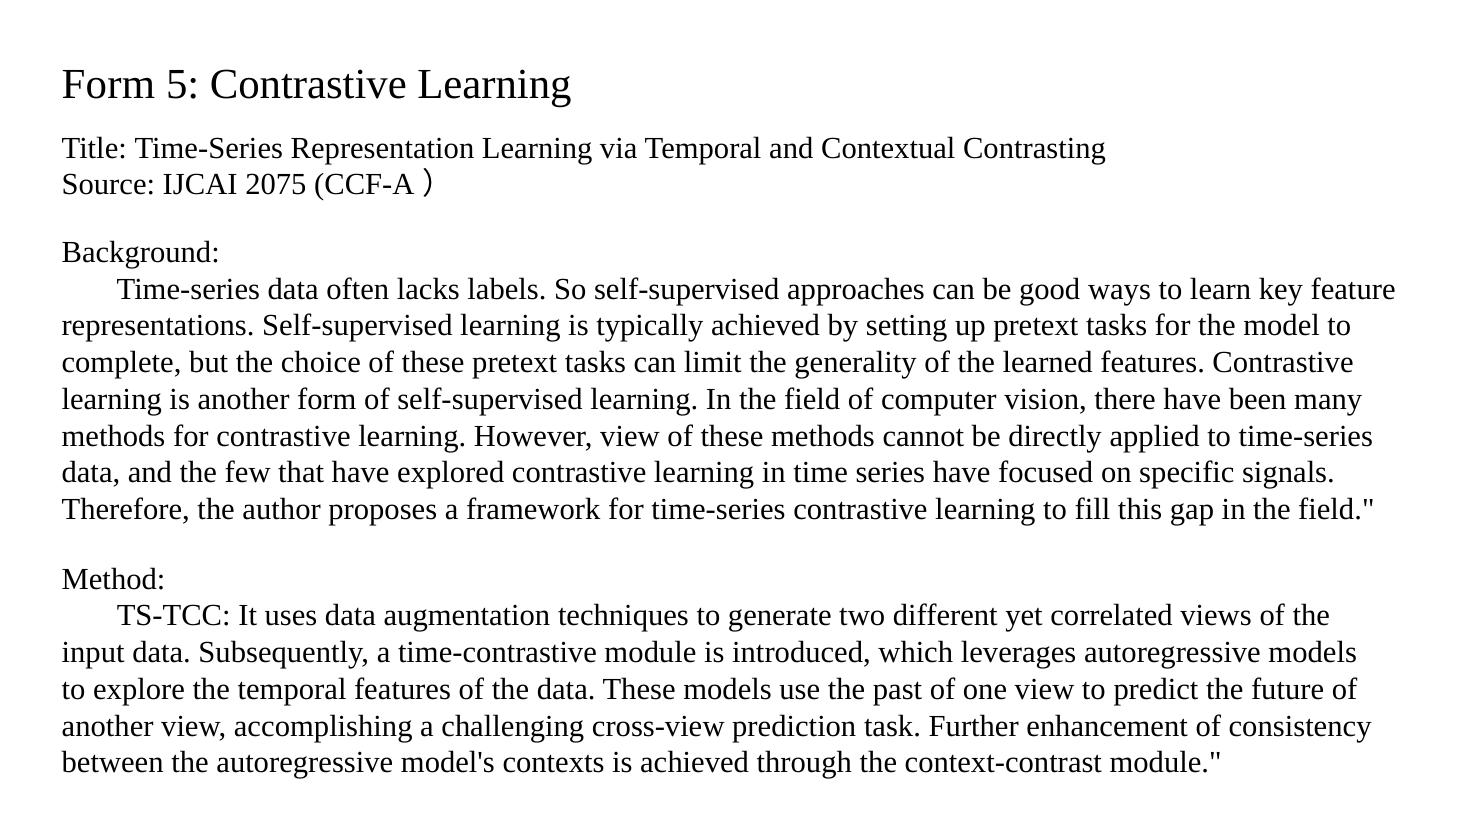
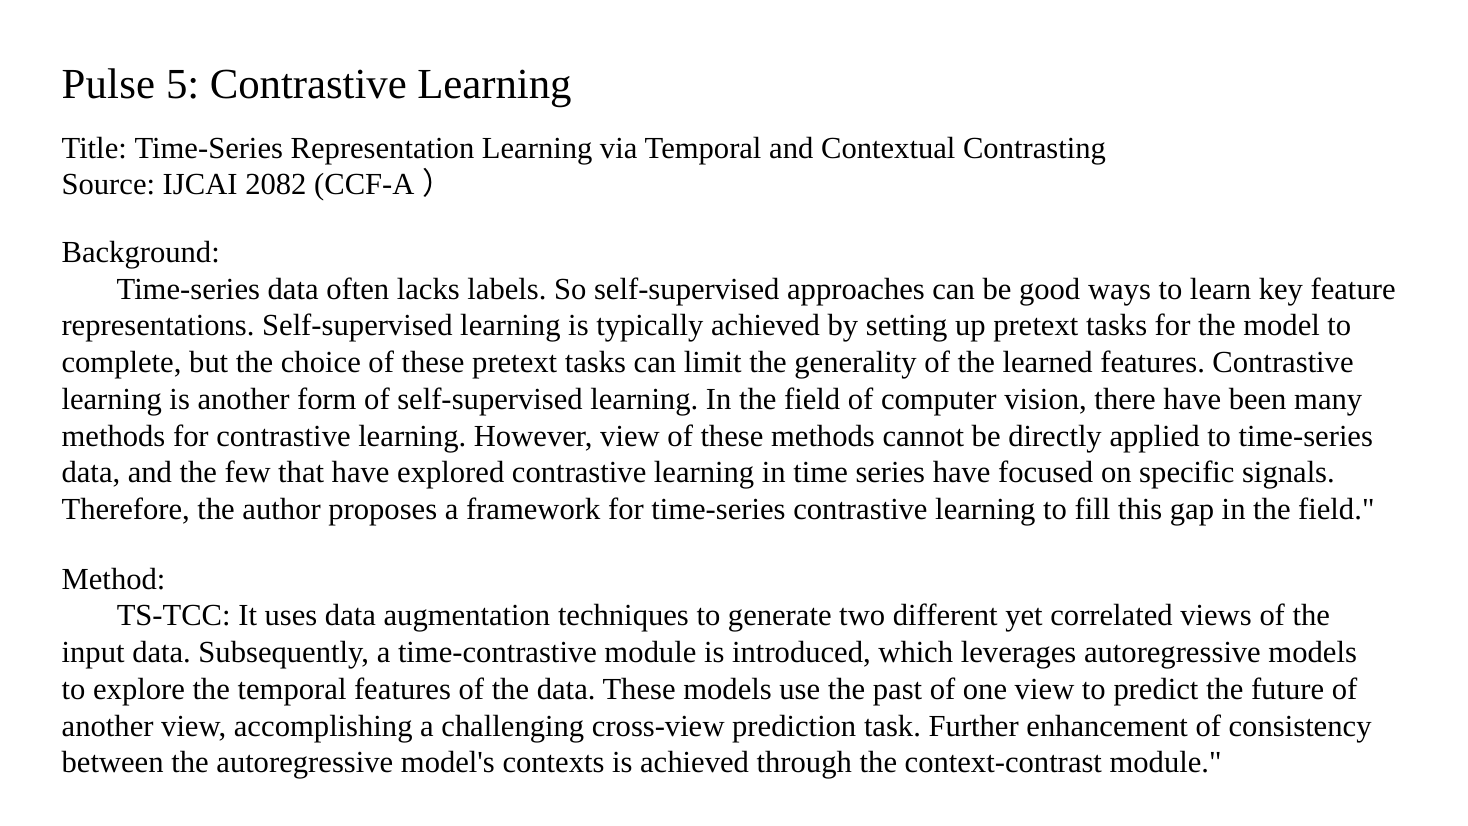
Form: Form -> Pulse (108, 84)
2075: 2075 -> 2082 (276, 185)
